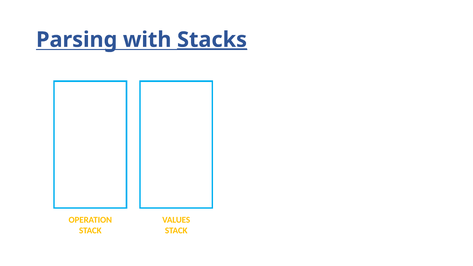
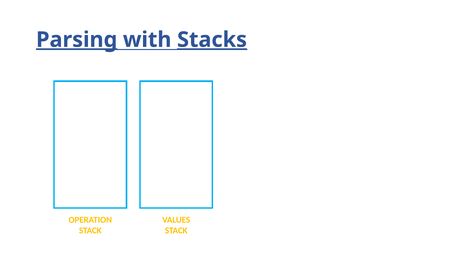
Parsing underline: none -> present (77, 40)
